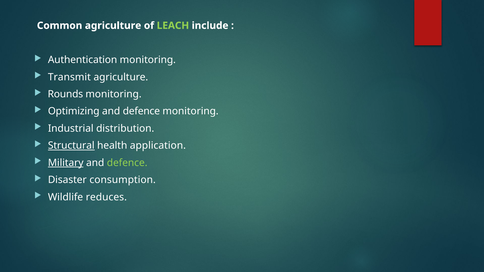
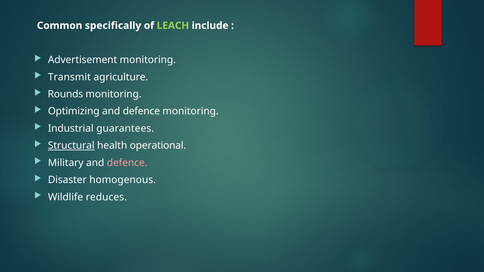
Common agriculture: agriculture -> specifically (113, 26)
Authentication: Authentication -> Advertisement (83, 60)
distribution: distribution -> guarantees (125, 129)
application: application -> operational (158, 146)
Military underline: present -> none (66, 163)
defence colour: light green -> pink (127, 163)
consumption: consumption -> homogenous (123, 180)
